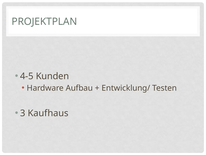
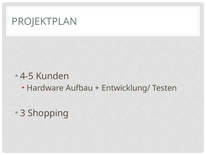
Kaufhaus: Kaufhaus -> Shopping (48, 113)
